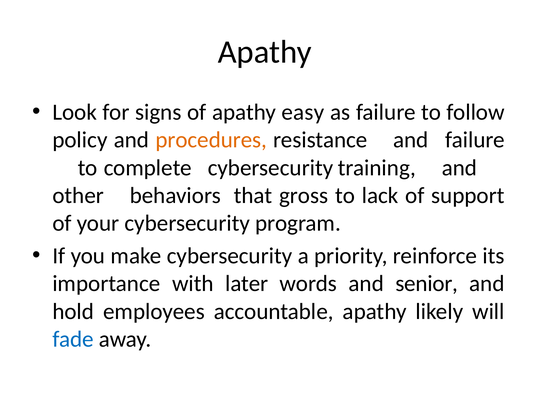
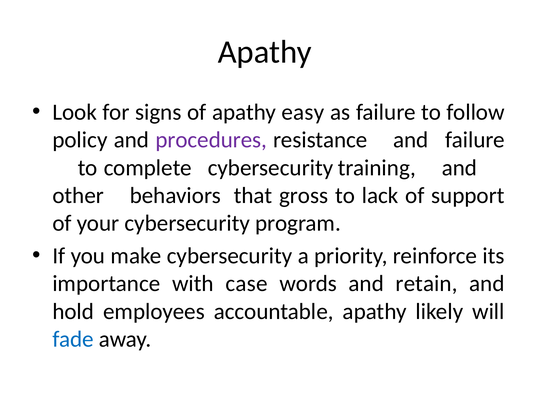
procedures colour: orange -> purple (211, 140)
later: later -> case (246, 283)
senior: senior -> retain (427, 283)
